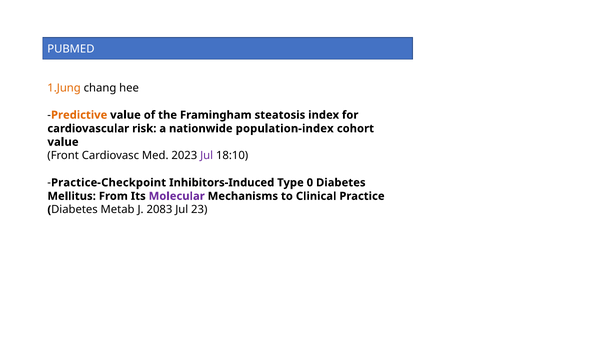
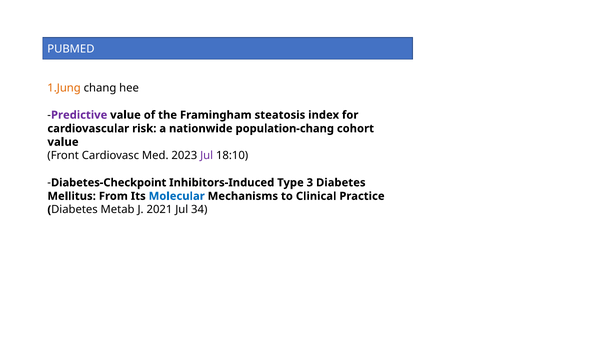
Predictive colour: orange -> purple (79, 115)
population-index: population-index -> population-chang (285, 129)
Practice-Checkpoint: Practice-Checkpoint -> Diabetes-Checkpoint (109, 183)
0: 0 -> 3 (310, 183)
Molecular colour: purple -> blue (177, 196)
2083: 2083 -> 2021 (159, 210)
23: 23 -> 34 (199, 210)
